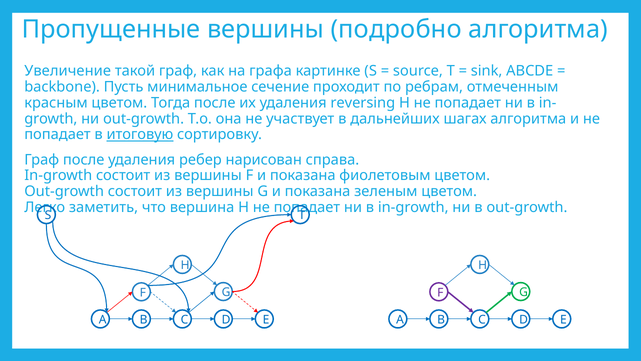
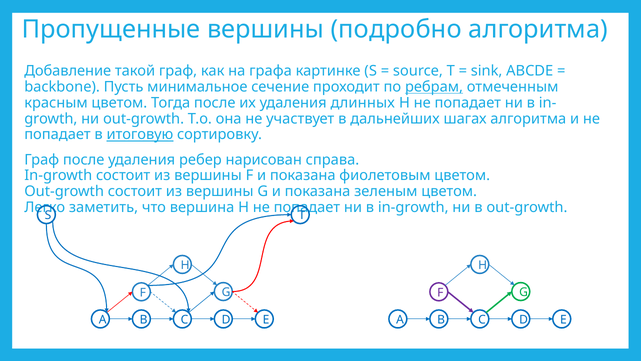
Увеличение: Увеличение -> Добавление (68, 71)
ребрам underline: none -> present (434, 87)
reversing: reversing -> длинных (363, 103)
